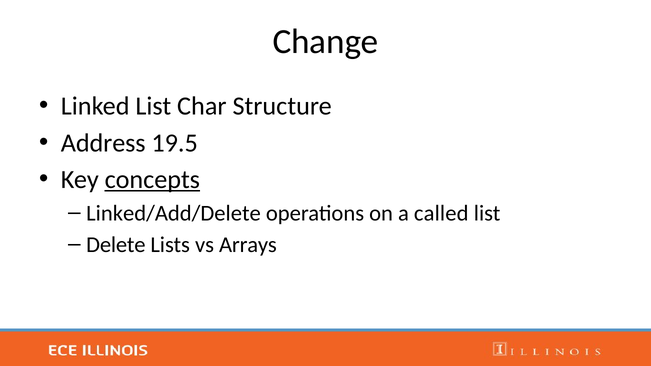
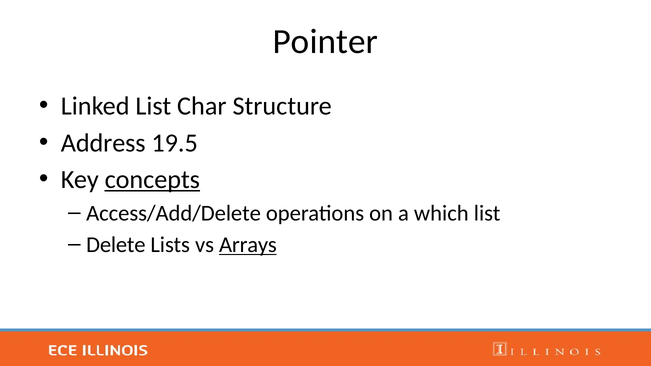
Change: Change -> Pointer (325, 42)
Linked/Add/Delete: Linked/Add/Delete -> Access/Add/Delete (174, 213)
called: called -> which (441, 213)
Arrays underline: none -> present (248, 245)
